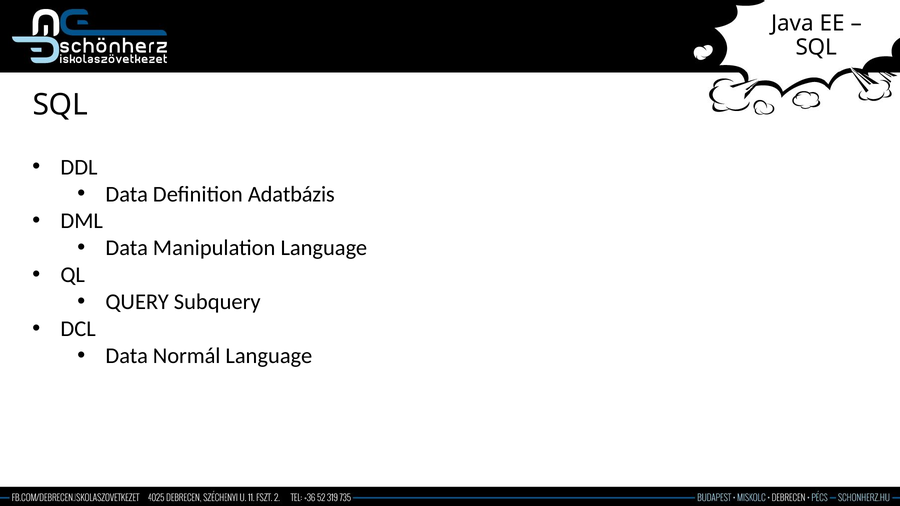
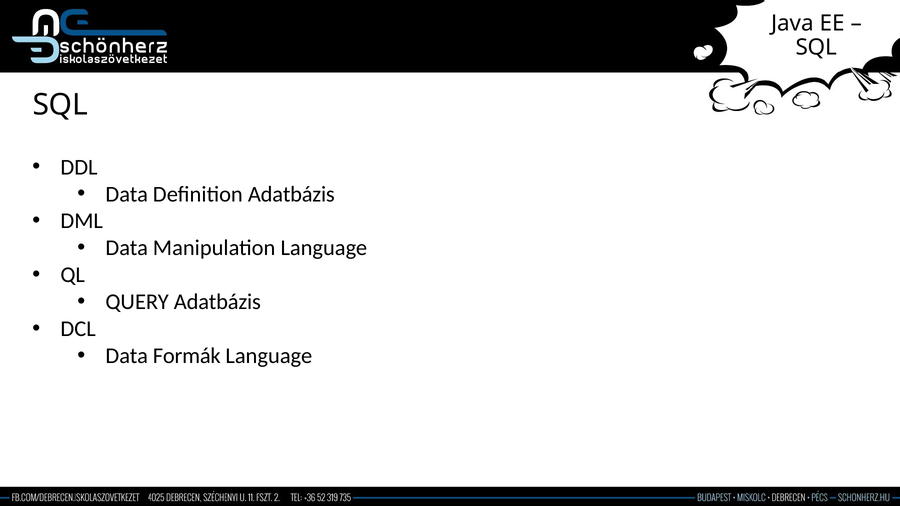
QUERY Subquery: Subquery -> Adatbázis (217, 302)
Normál: Normál -> Formák (187, 356)
